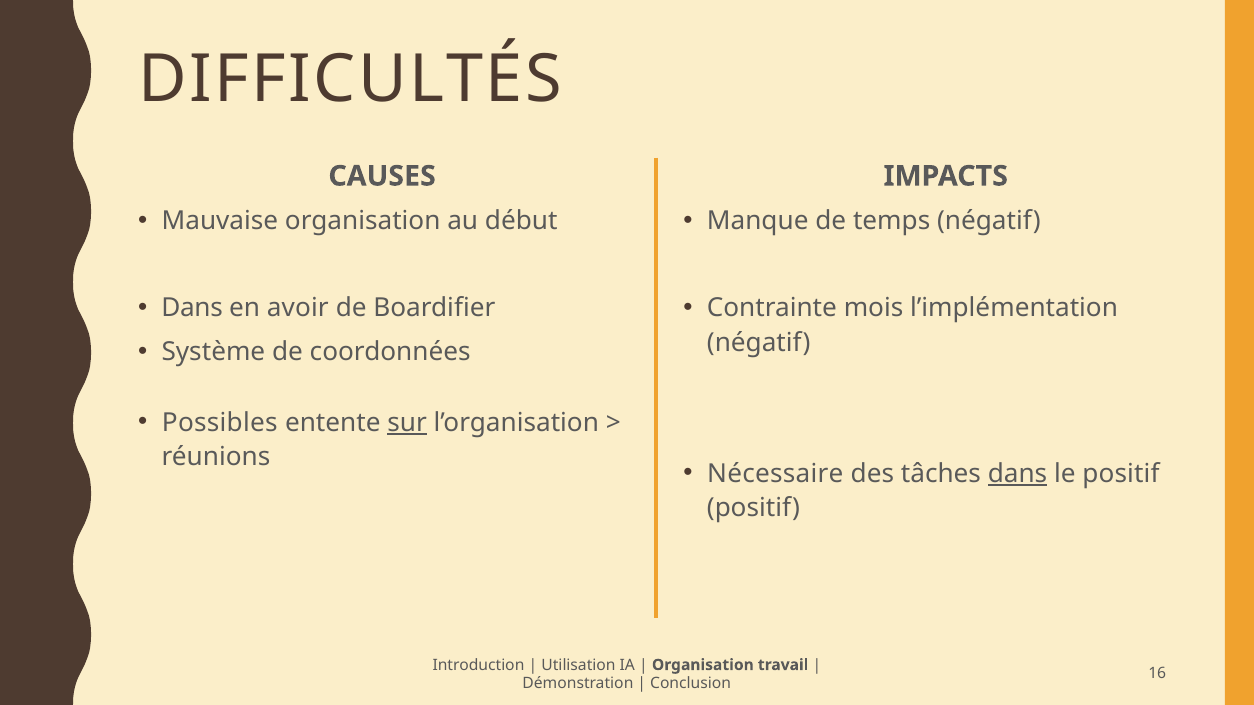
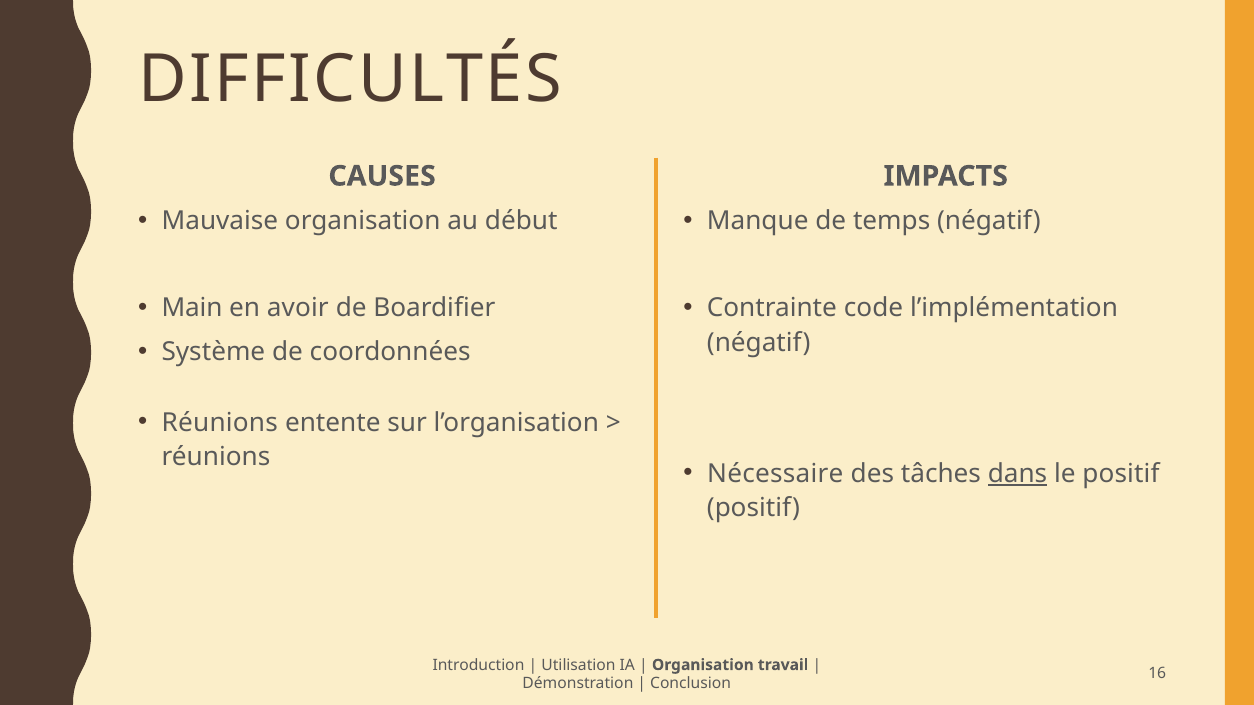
Dans: Dans -> Main (192, 309)
mois: mois -> code (873, 309)
Possibles: Possibles -> Réunions (220, 423)
sur underline: present -> none (407, 423)
